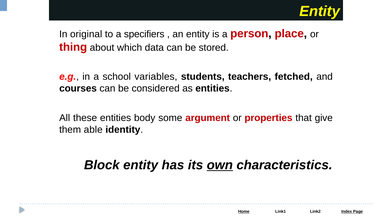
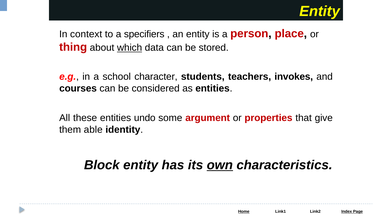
original: original -> context (86, 34)
which underline: none -> present (130, 48)
variables: variables -> character (156, 77)
fetched: fetched -> invokes (294, 77)
body: body -> undo (145, 118)
